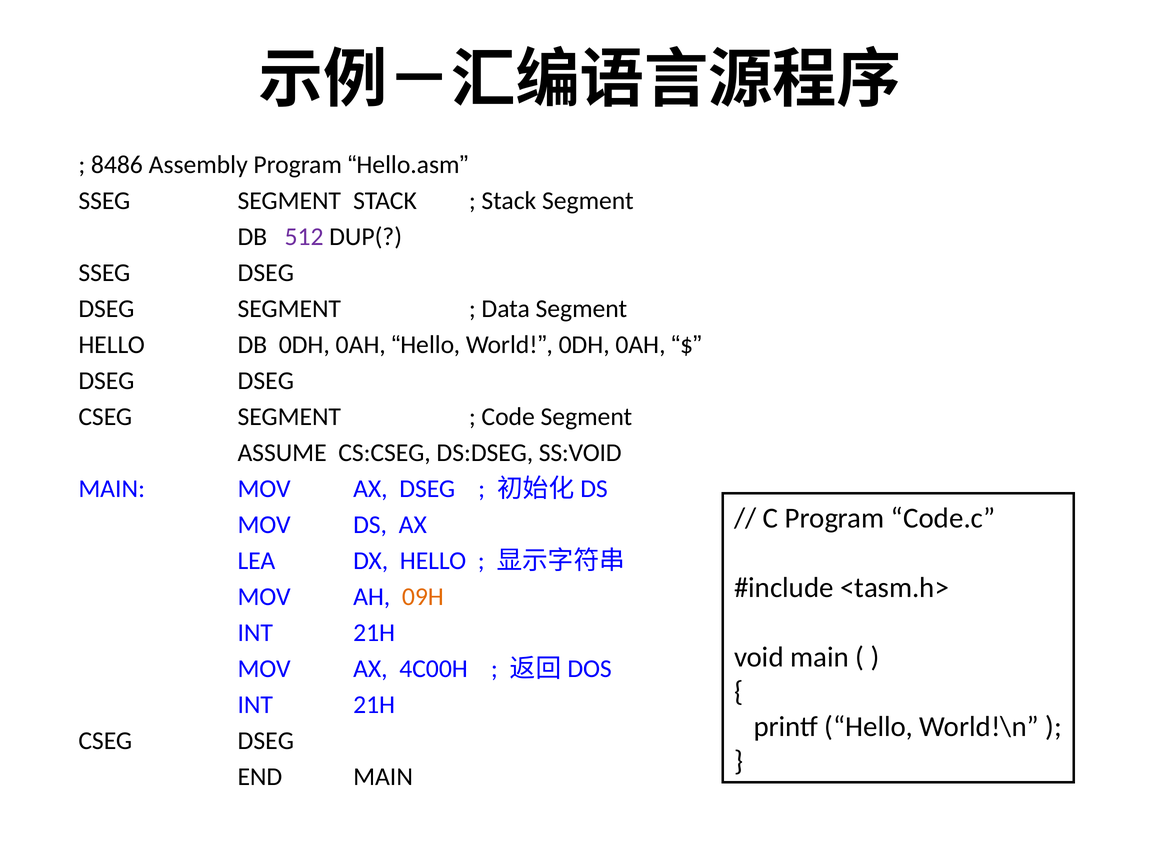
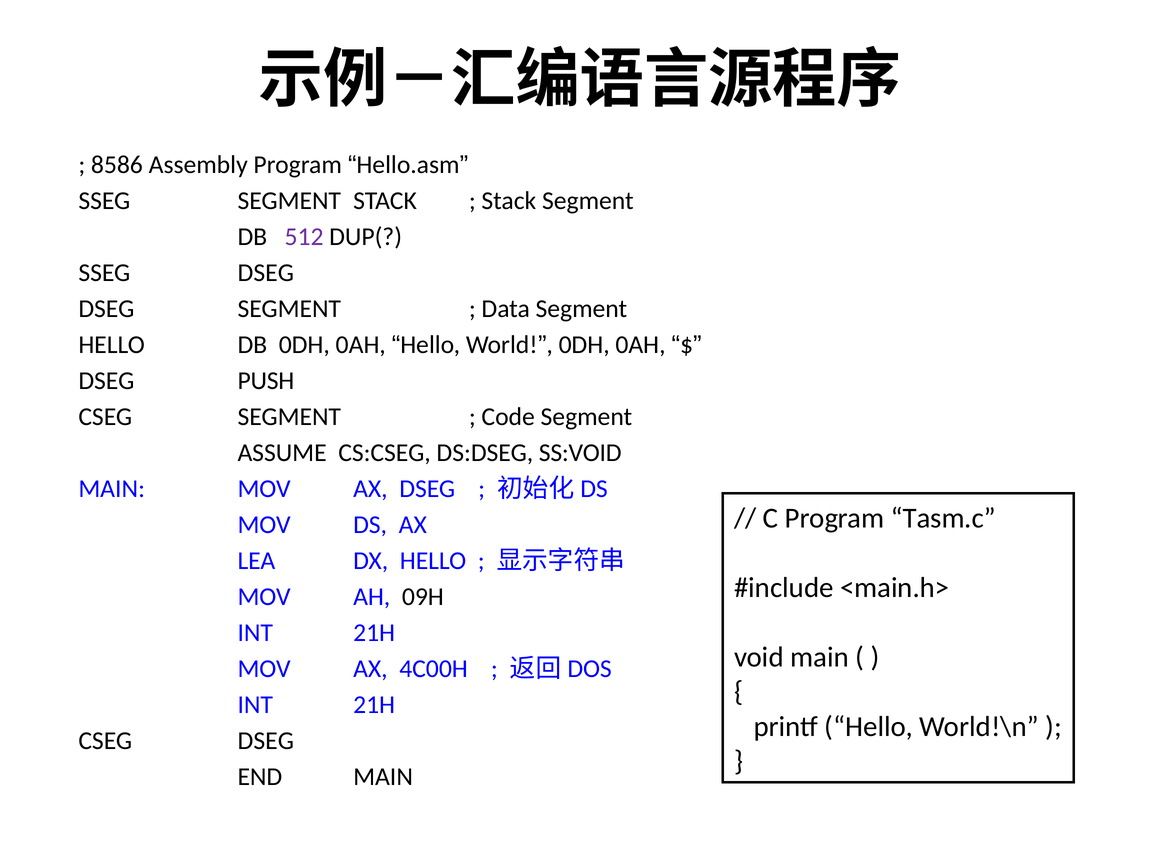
8486: 8486 -> 8586 (117, 165)
DSEG: DSEG -> PUSH (266, 381)
Code.c: Code.c -> Tasm.c (943, 518)
<tasm.h>: <tasm.h> -> <main.h> (895, 588)
09H colour: orange -> black (423, 596)
